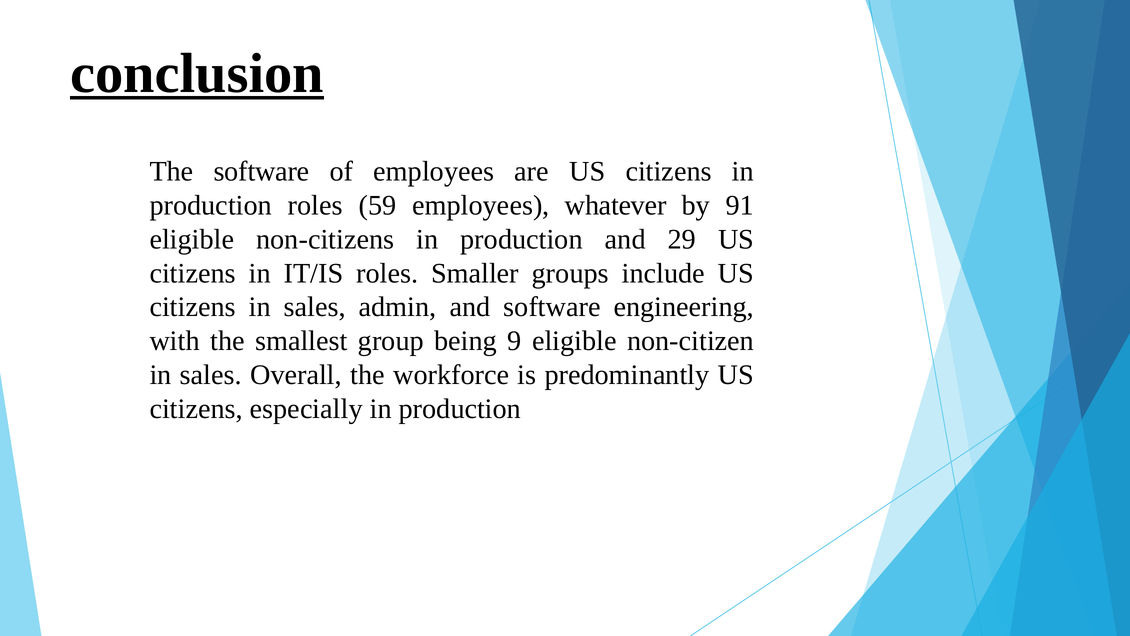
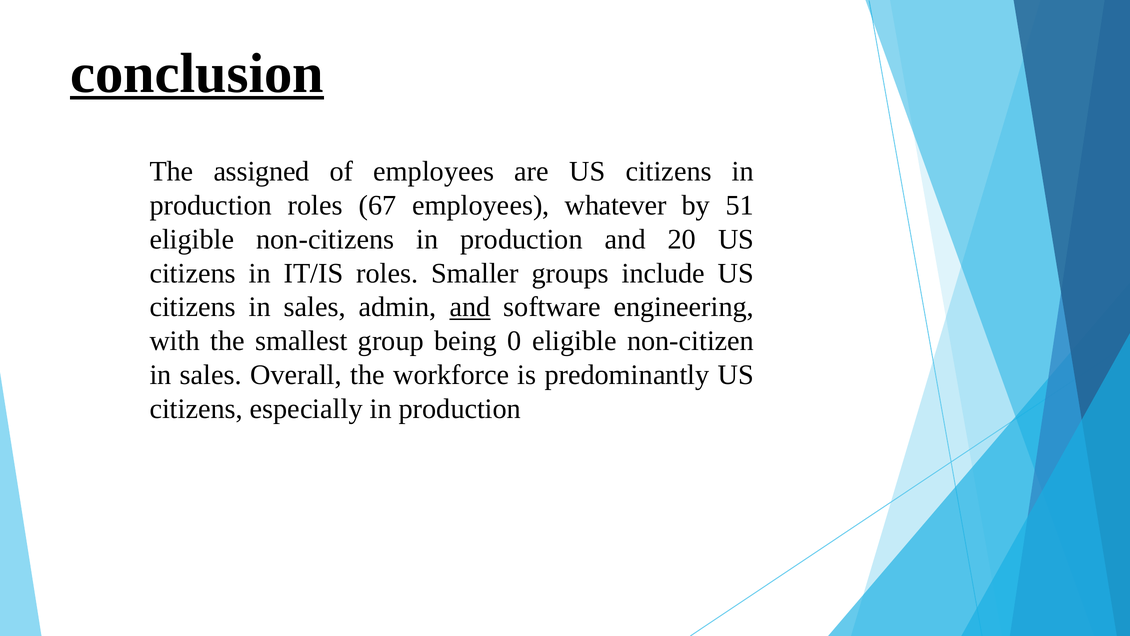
The software: software -> assigned (262, 171)
59: 59 -> 67 (377, 205)
91: 91 -> 51 (740, 205)
29: 29 -> 20 (682, 239)
and underline: none -> present (470, 307)
9: 9 -> 0 (515, 341)
